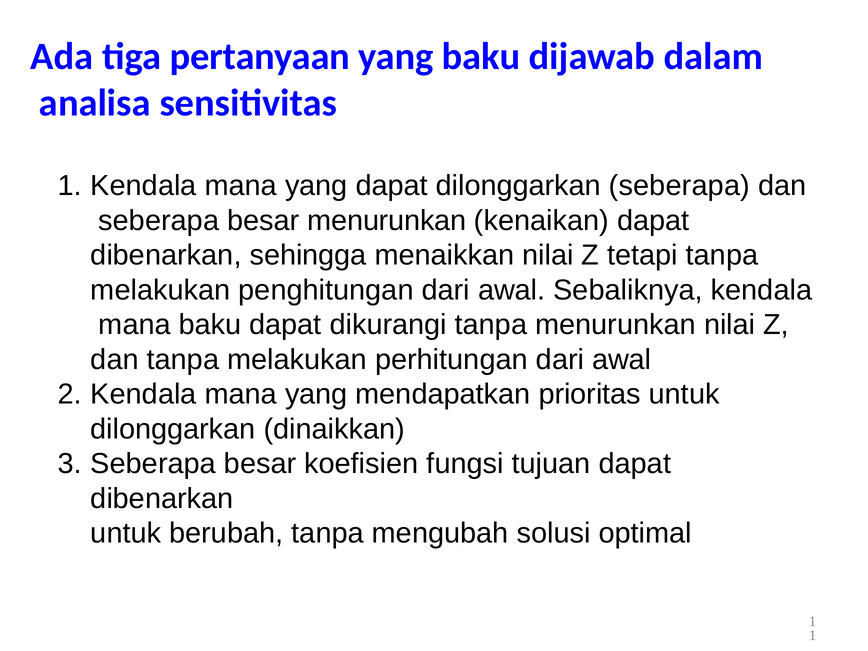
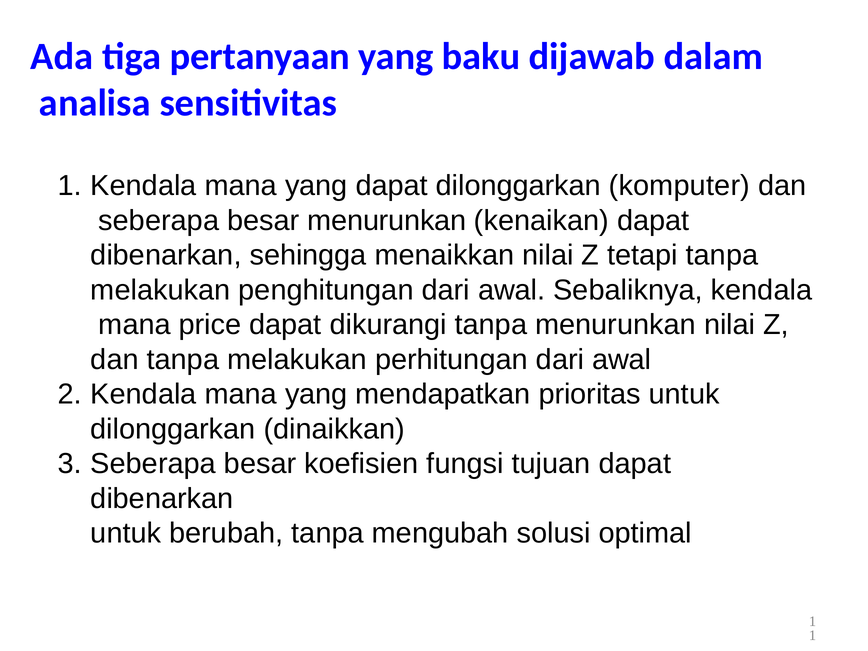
dilonggarkan seberapa: seberapa -> komputer (679, 186)
mana baku: baku -> price (210, 325)
